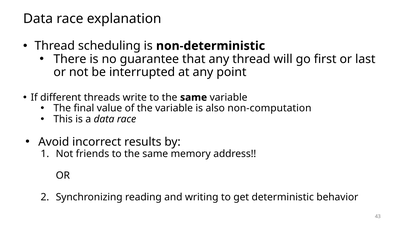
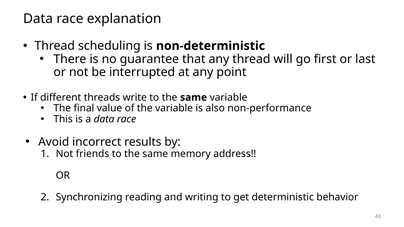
non-computation: non-computation -> non-performance (269, 108)
